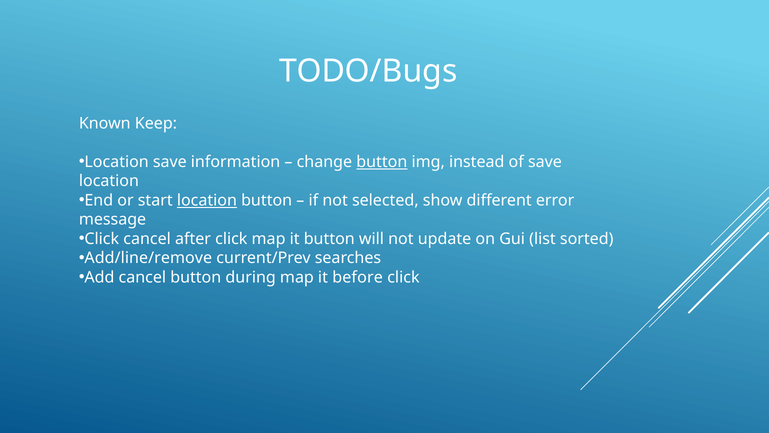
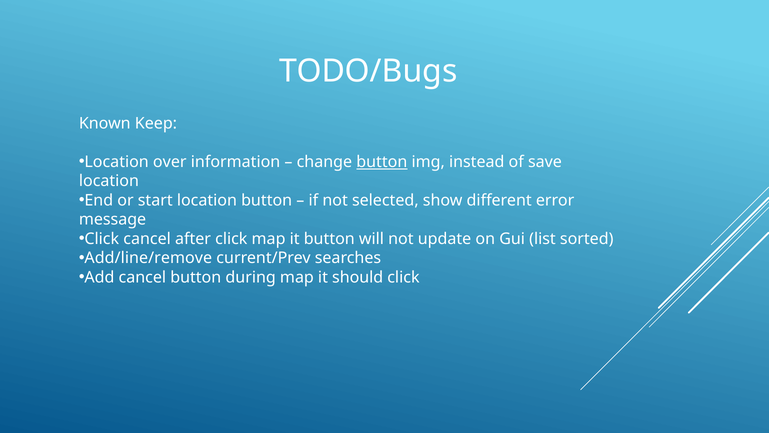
Location save: save -> over (170, 162)
location underline: present -> none (207, 200)
before: before -> should (358, 277)
